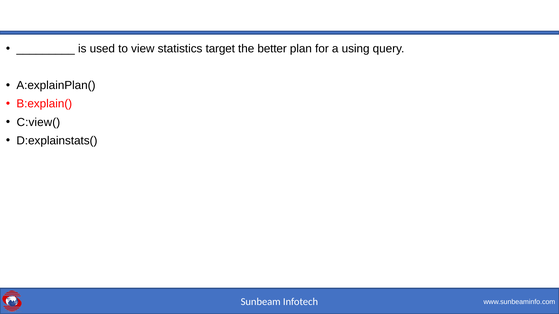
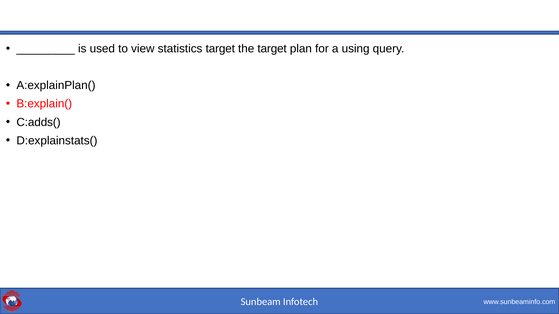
the better: better -> target (272, 49)
C:view(: C:view( -> C:adds( (39, 122)
